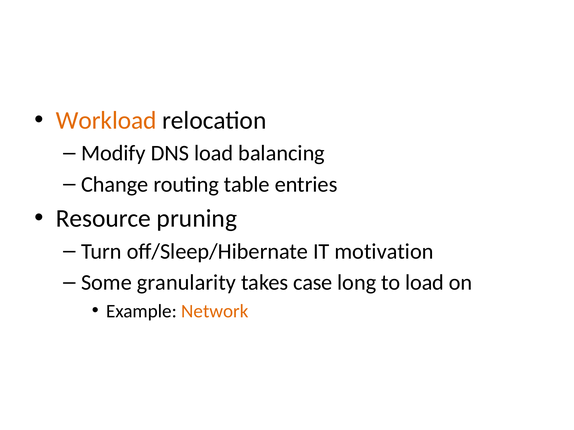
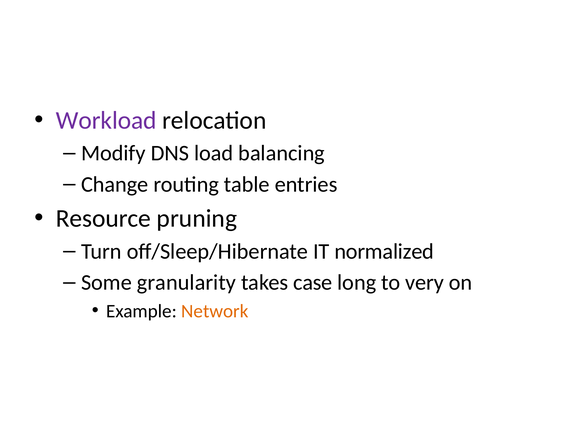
Workload colour: orange -> purple (106, 120)
motivation: motivation -> normalized (384, 252)
to load: load -> very (425, 283)
